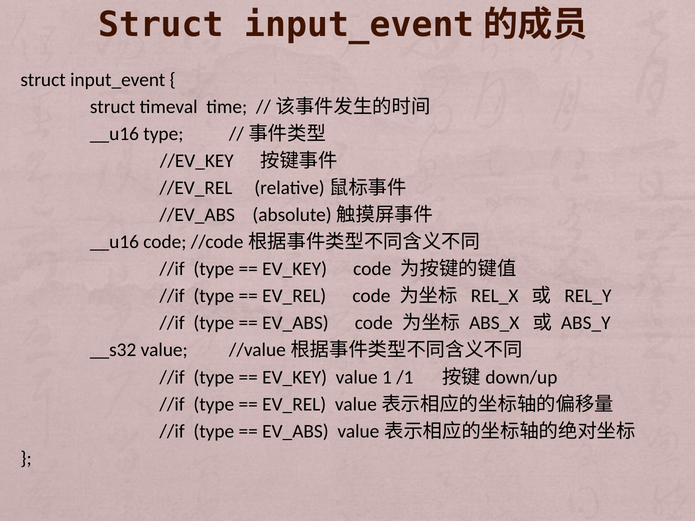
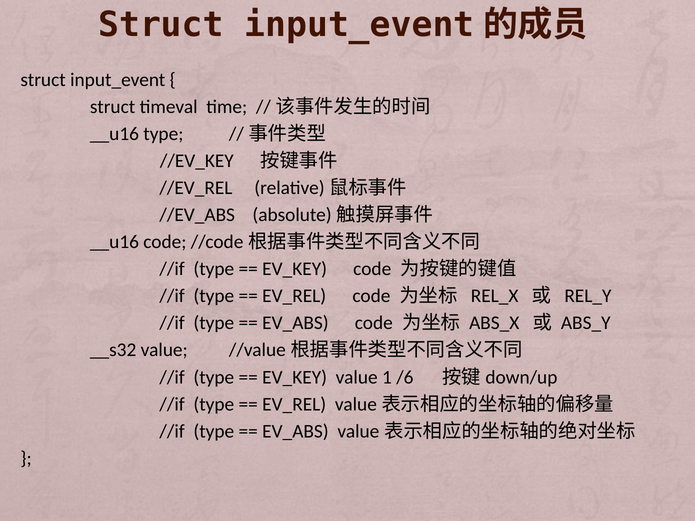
/1: /1 -> /6 (405, 377)
